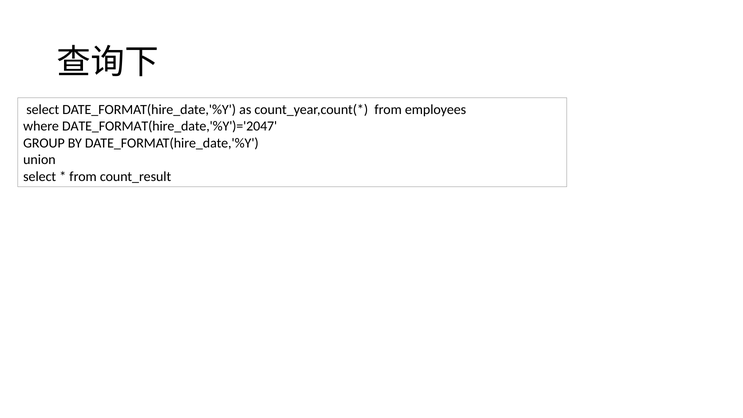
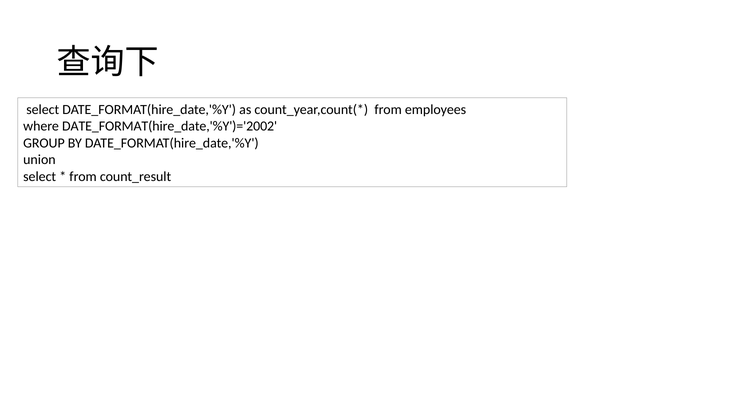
DATE_FORMAT(hire_date,'%Y')='2047: DATE_FORMAT(hire_date,'%Y')='2047 -> DATE_FORMAT(hire_date,'%Y')='2002 (170, 126)
